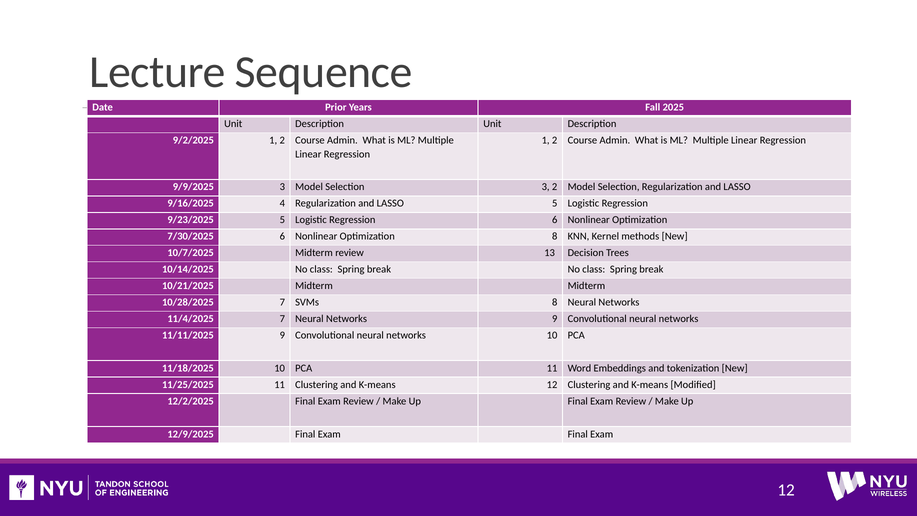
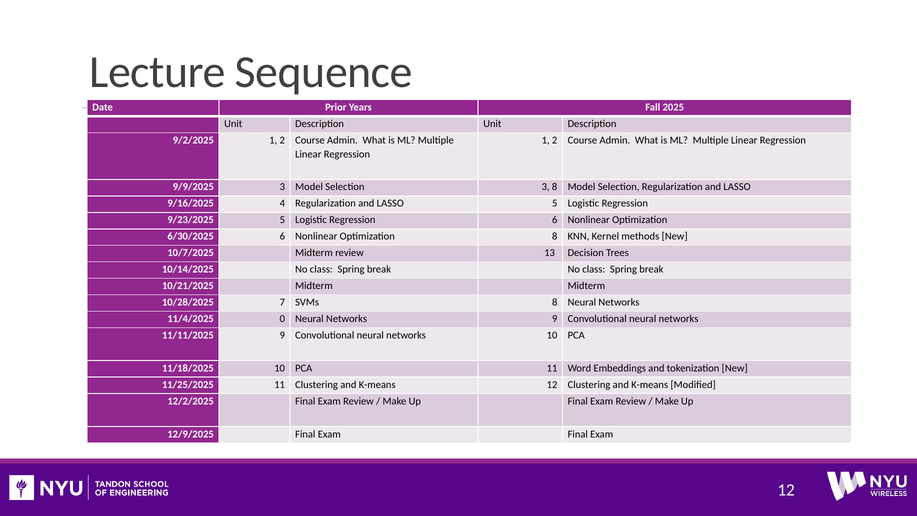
3 2: 2 -> 8 (555, 187)
7/30/2025: 7/30/2025 -> 6/30/2025 (191, 236)
11/4/2025 7: 7 -> 0 (282, 319)
